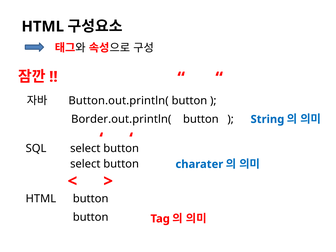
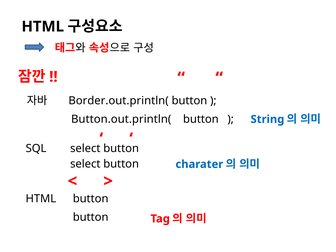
Button.out.println(: Button.out.println( -> Border.out.println( (119, 101)
Border.out.println(: Border.out.println( -> Button.out.println( (121, 119)
